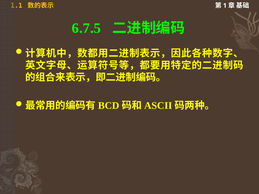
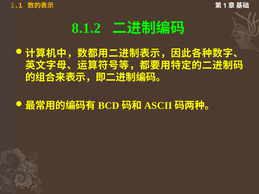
6.7.5: 6.7.5 -> 8.1.2 (86, 28)
